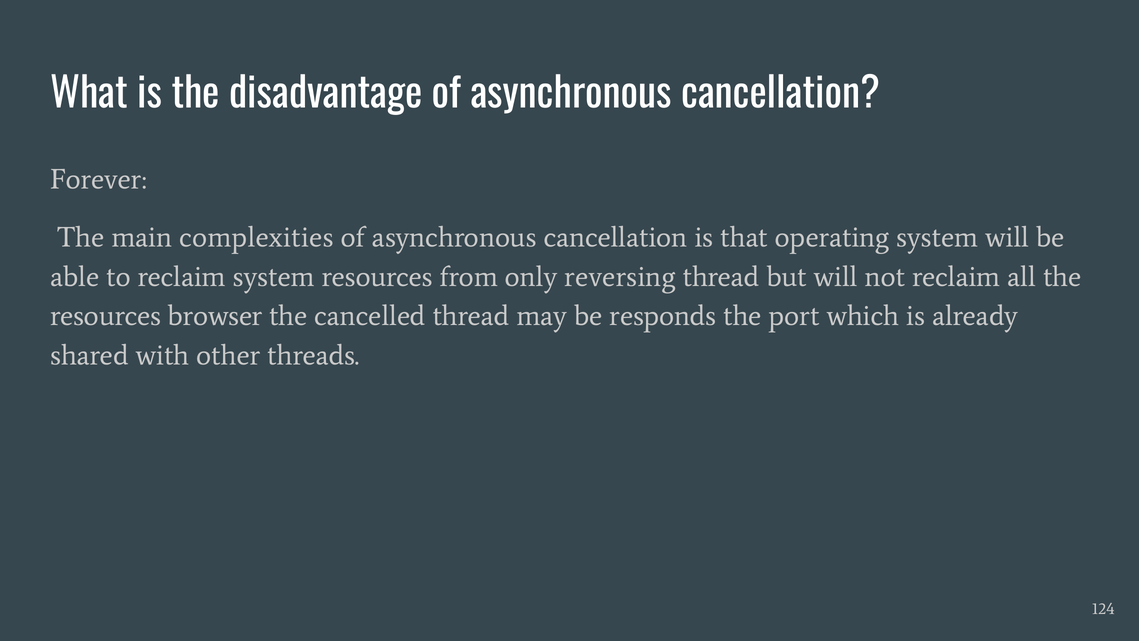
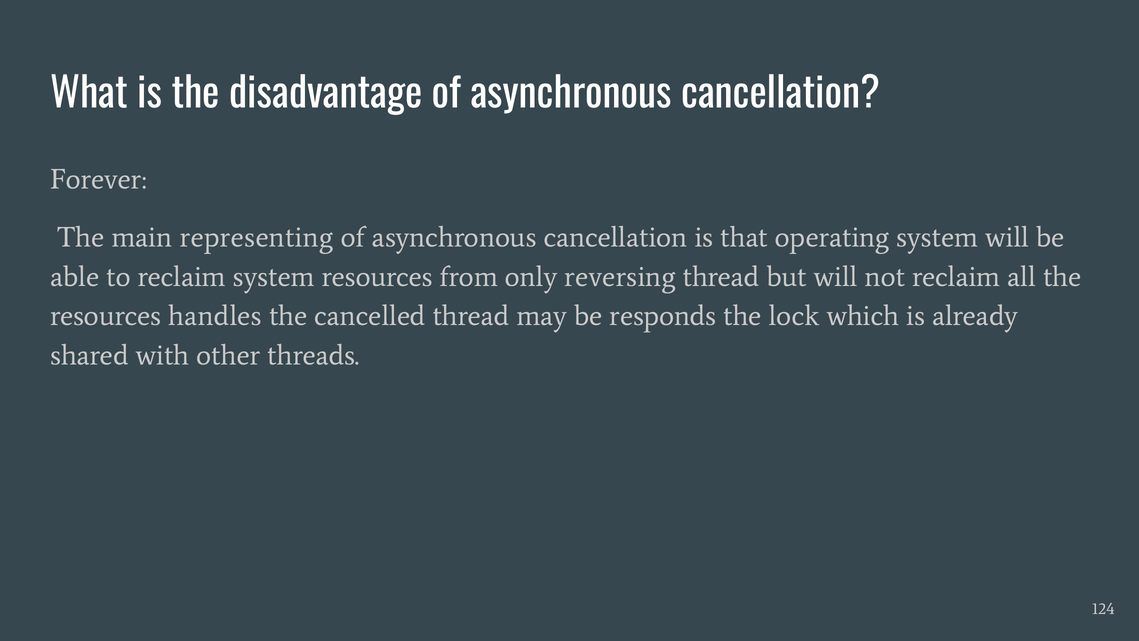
complexities: complexities -> representing (256, 237)
browser: browser -> handles (215, 316)
port: port -> lock (794, 316)
